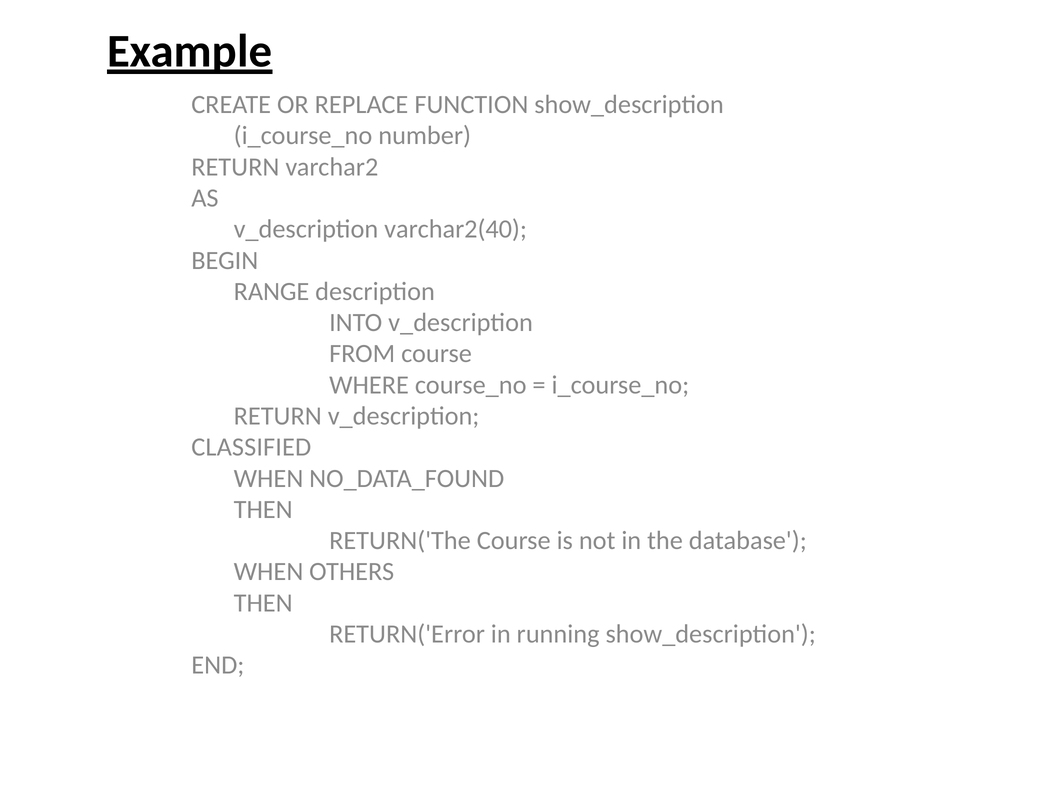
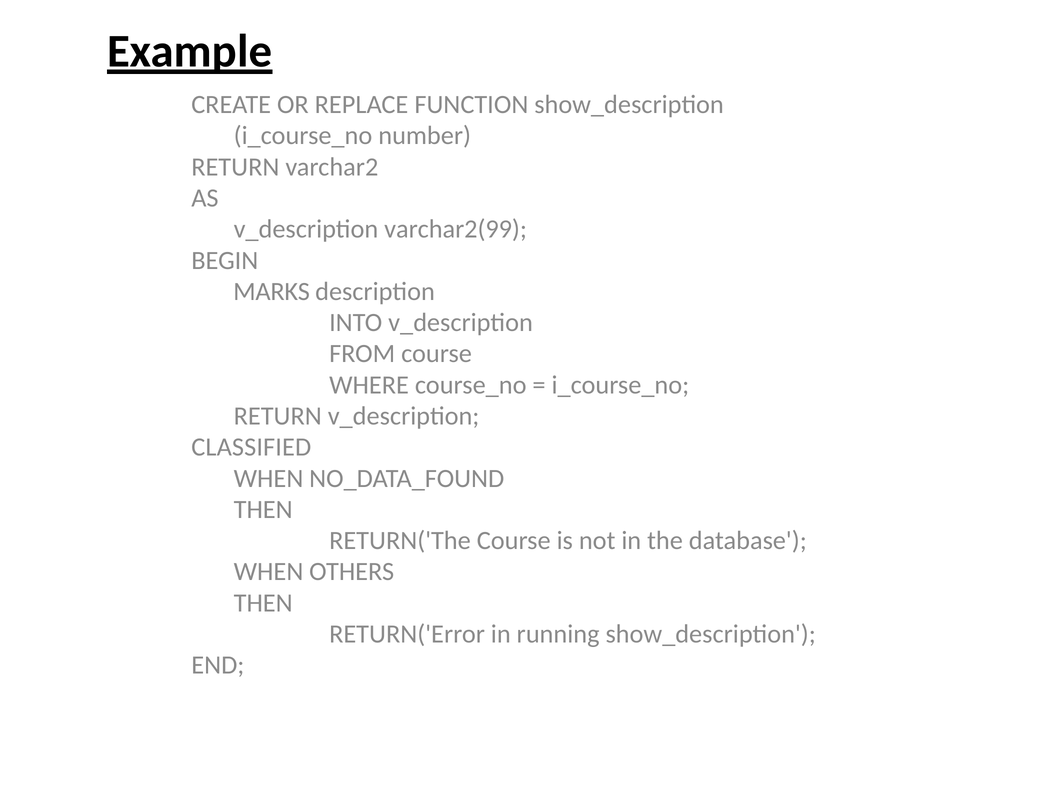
varchar2(40: varchar2(40 -> varchar2(99 (456, 229)
RANGE: RANGE -> MARKS (272, 292)
